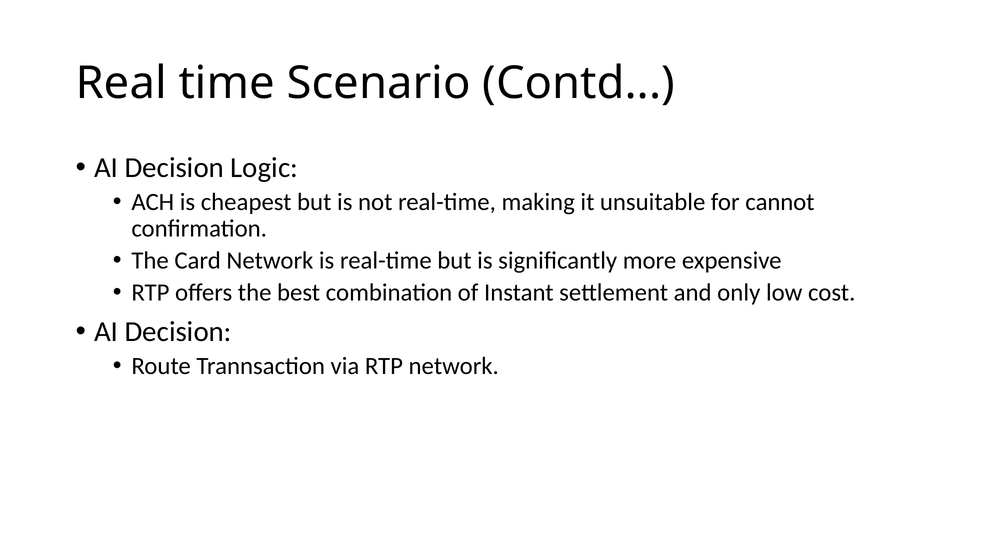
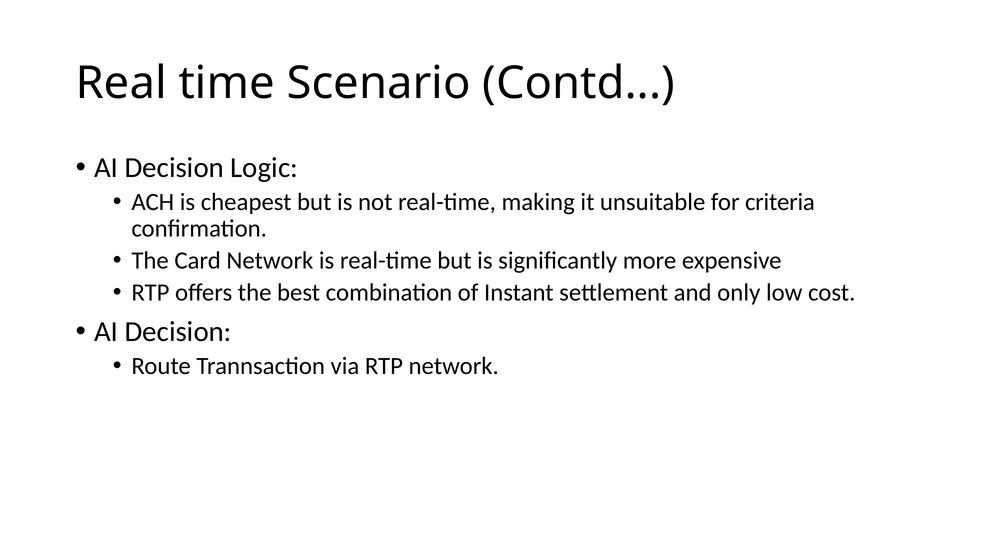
cannot: cannot -> criteria (780, 202)
